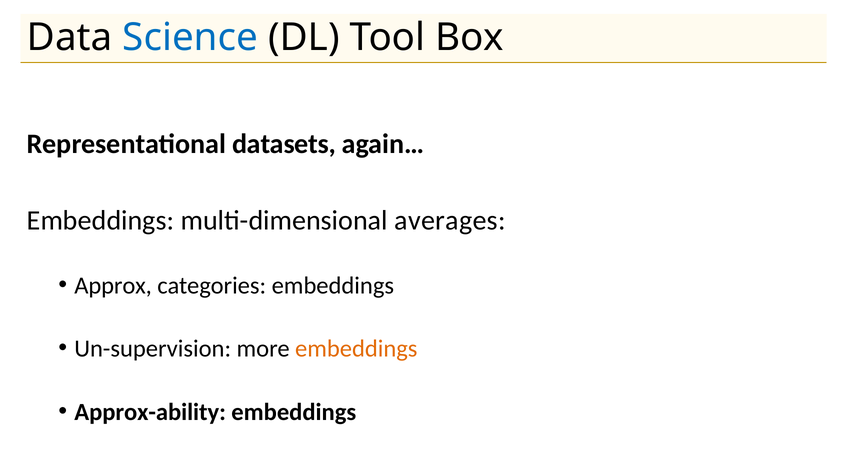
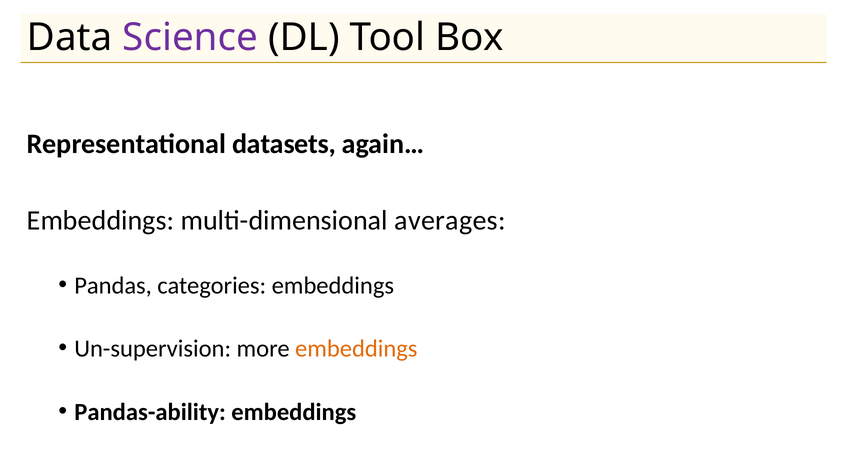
Science colour: blue -> purple (190, 38)
Approx: Approx -> Pandas (113, 286)
Approx-ability: Approx-ability -> Pandas-ability (150, 412)
